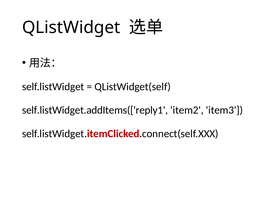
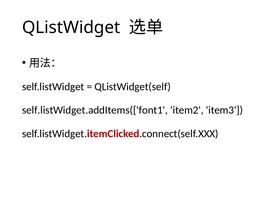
self.listWidget.addItems(['reply1: self.listWidget.addItems(['reply1 -> self.listWidget.addItems(['font1 (95, 110)
